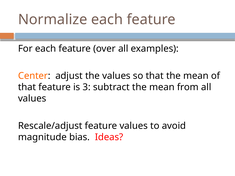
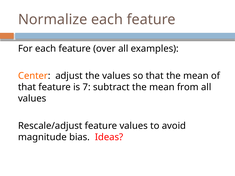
3: 3 -> 7 (87, 87)
